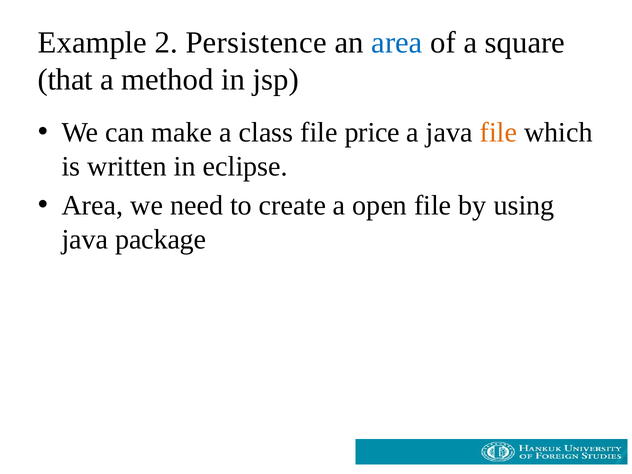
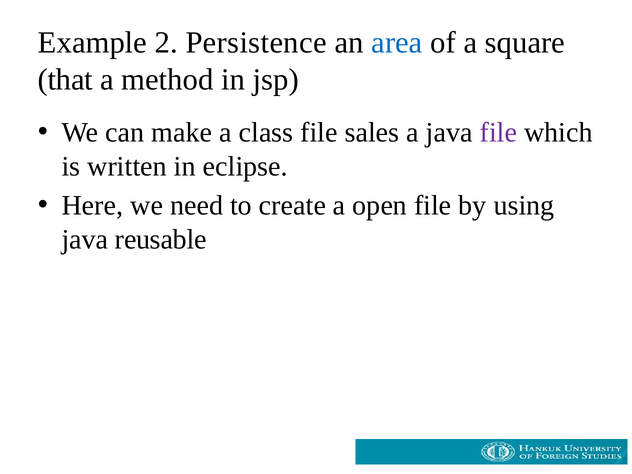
price: price -> sales (372, 133)
file colour: orange -> purple (498, 133)
Area: Area -> Here (92, 206)
package: package -> reusable (161, 239)
